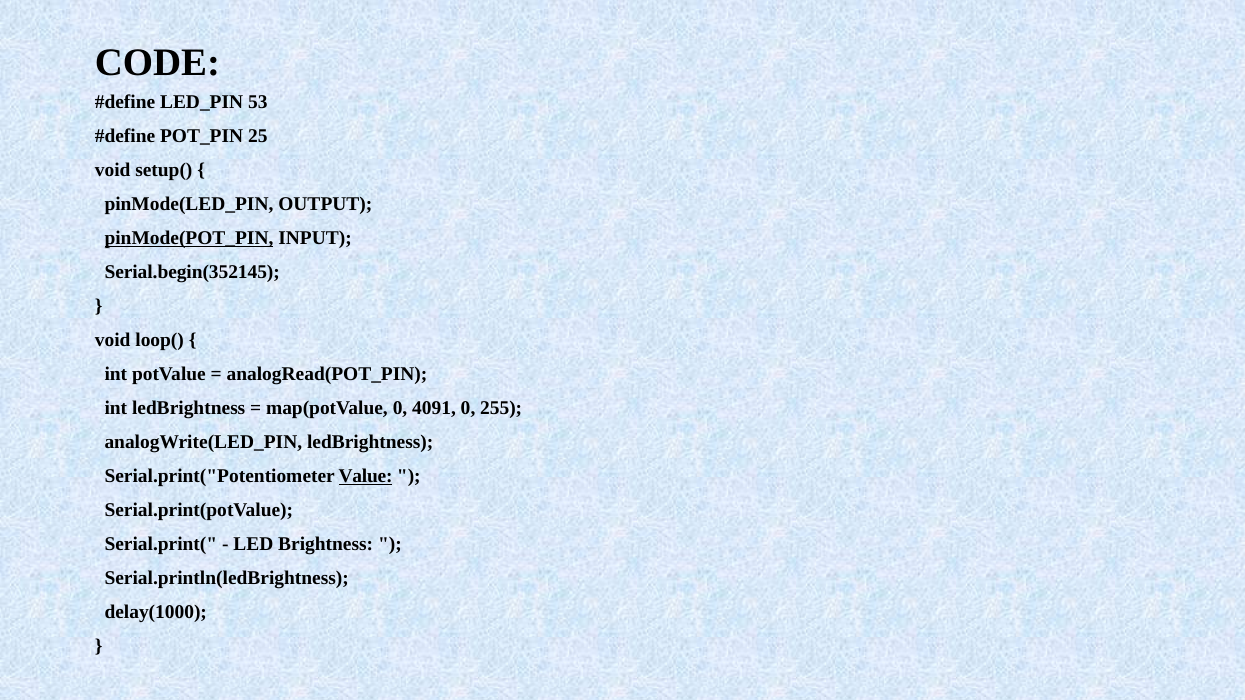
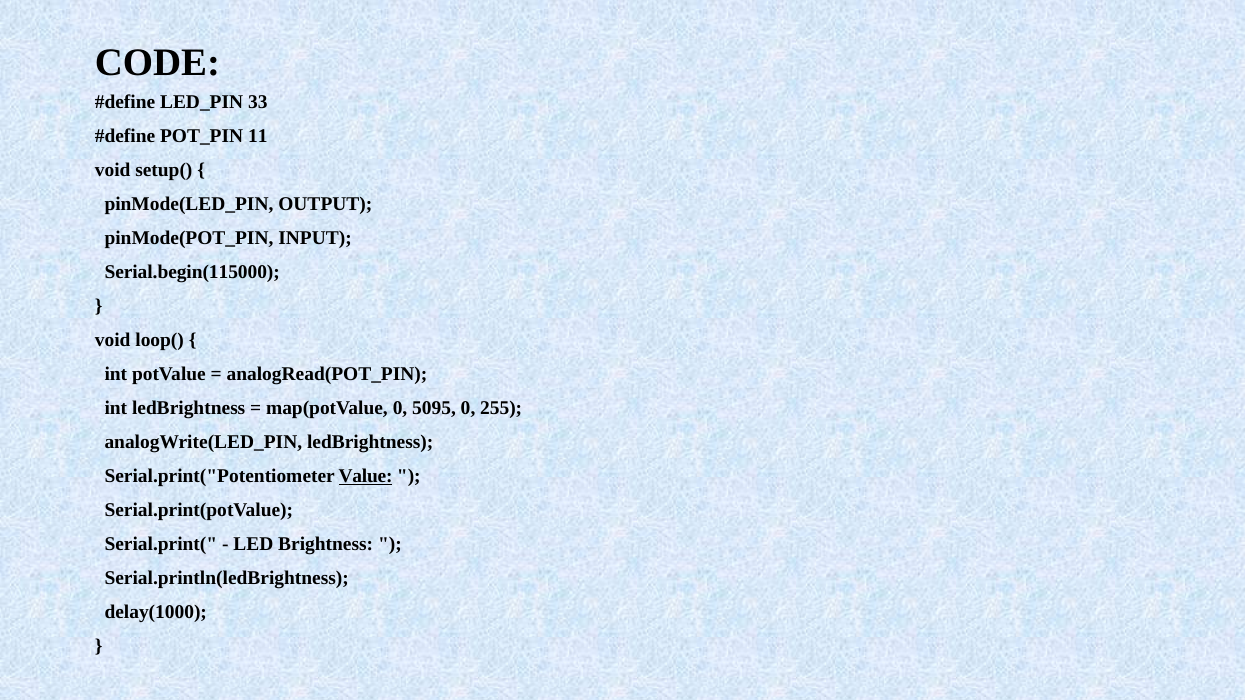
53: 53 -> 33 (258, 102)
25: 25 -> 11 (258, 136)
pinMode(POT_PIN underline: present -> none (189, 238)
Serial.begin(352145: Serial.begin(352145 -> Serial.begin(115000 (192, 272)
4091: 4091 -> 5095 (434, 409)
